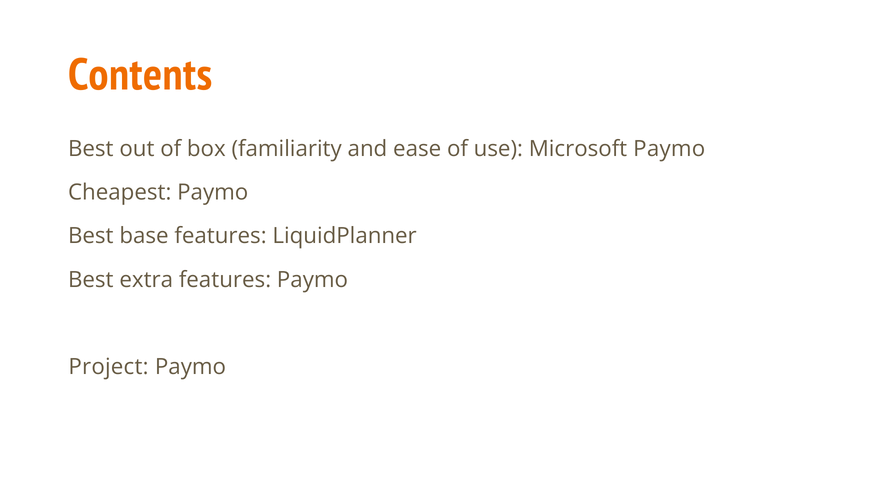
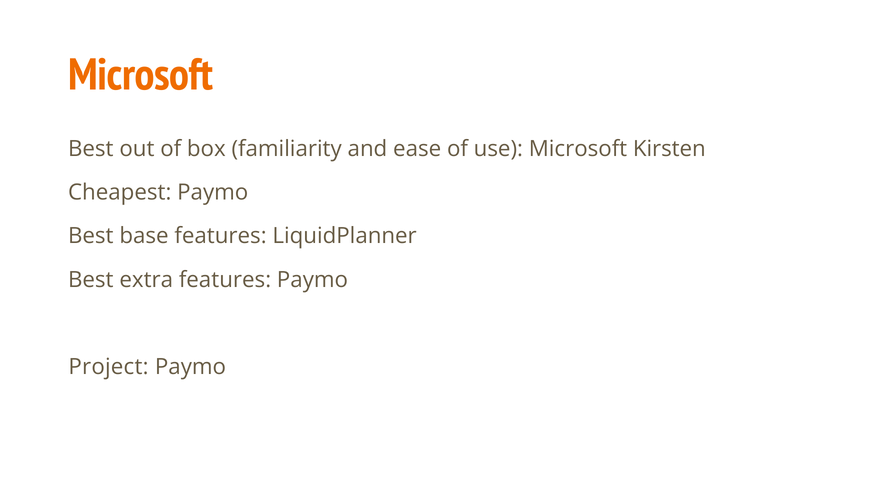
Contents: Contents -> Microsoft (141, 75)
Microsoft Paymo: Paymo -> Kirsten (669, 149)
